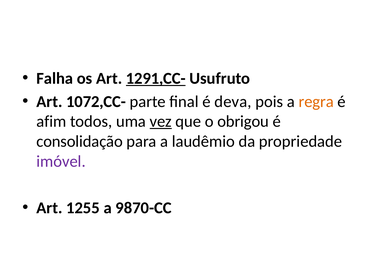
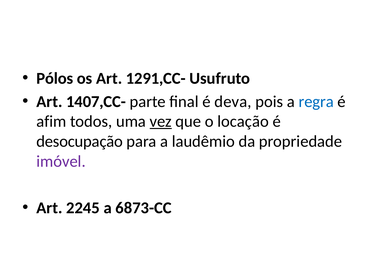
Falha: Falha -> Pólos (55, 78)
1291,CC- underline: present -> none (156, 78)
1072,CC-: 1072,CC- -> 1407,CC- (96, 101)
regra colour: orange -> blue (316, 101)
obrigou: obrigou -> locação (243, 121)
consolidação: consolidação -> desocupação (80, 141)
1255: 1255 -> 2245 (83, 208)
9870-CC: 9870-CC -> 6873-CC (144, 208)
